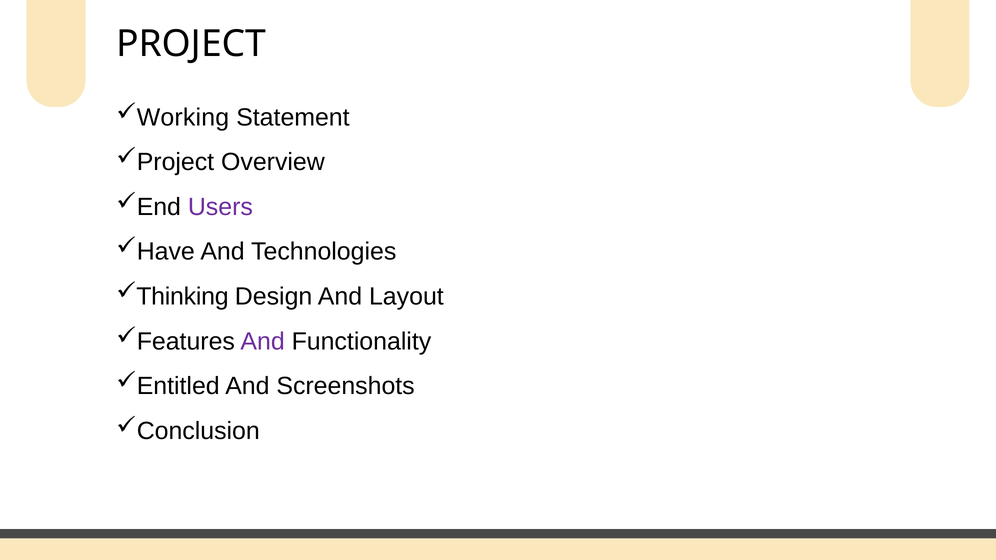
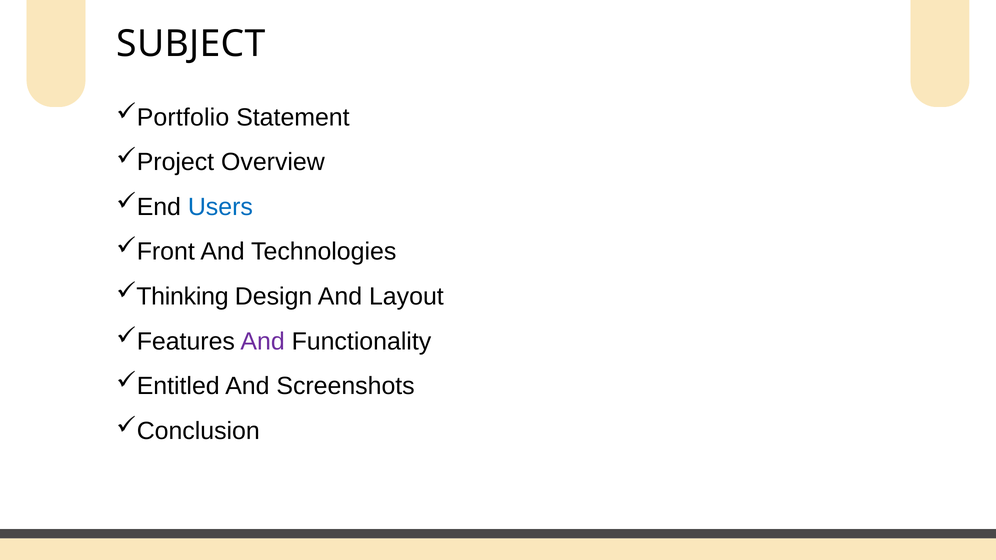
PROJECT: PROJECT -> SUBJECT (191, 44)
Working: Working -> Portfolio (183, 117)
Users colour: purple -> blue (220, 207)
Have: Have -> Front (166, 252)
